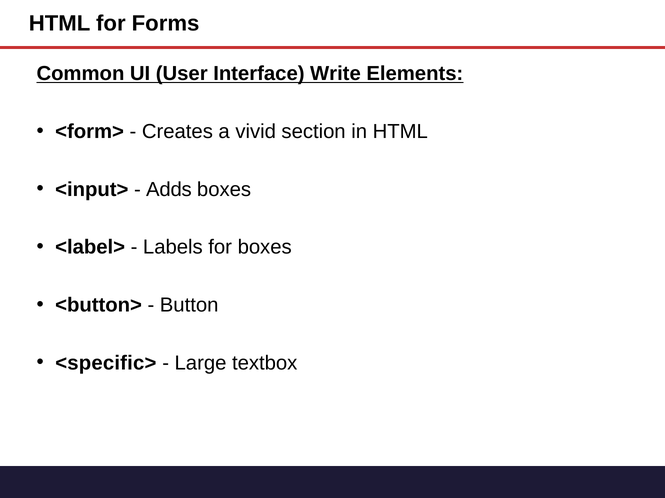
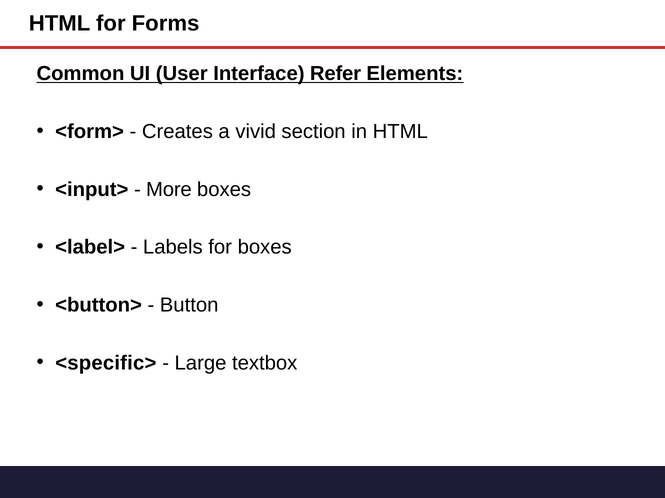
Write: Write -> Refer (336, 74)
Adds: Adds -> More (169, 190)
